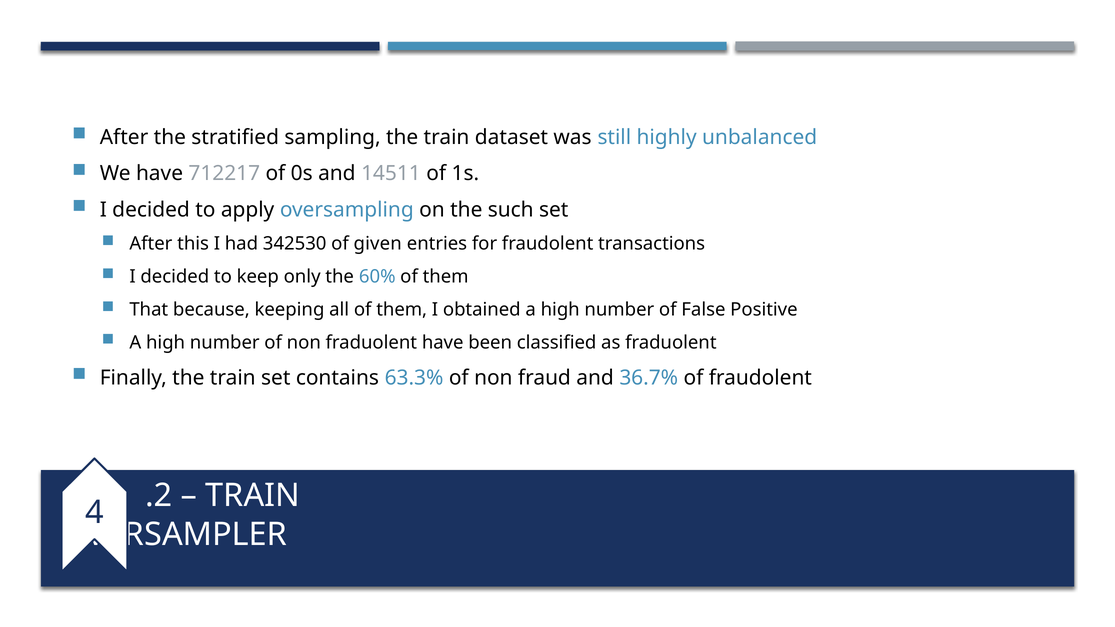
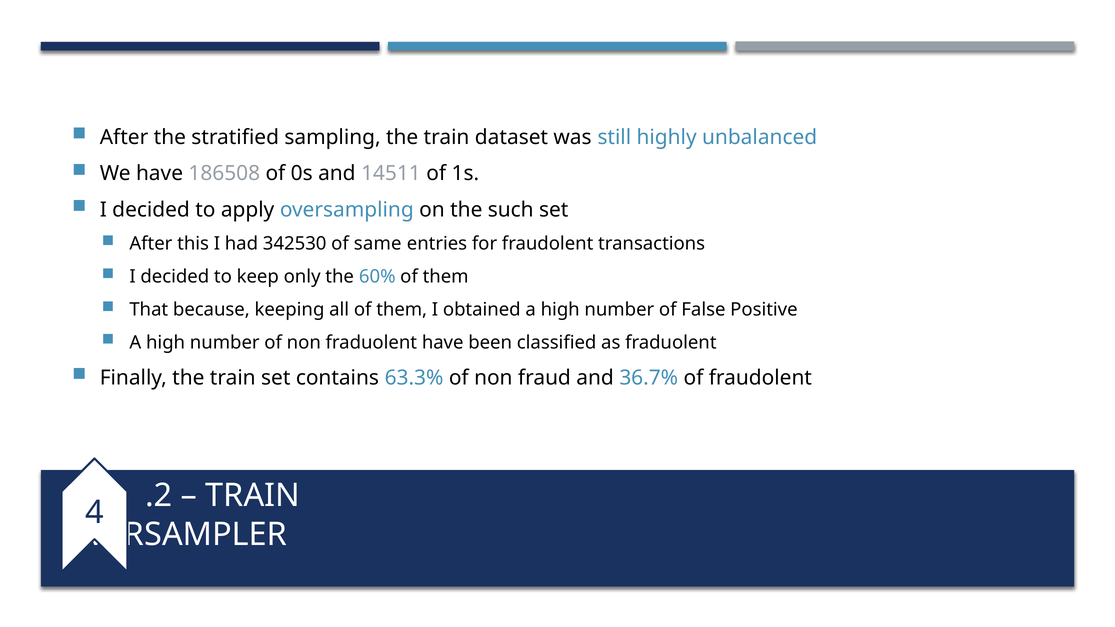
712217: 712217 -> 186508 (224, 173)
given: given -> same (378, 244)
